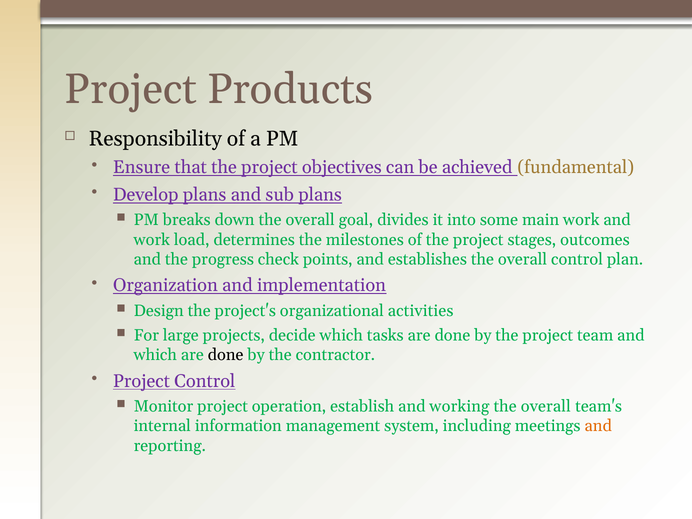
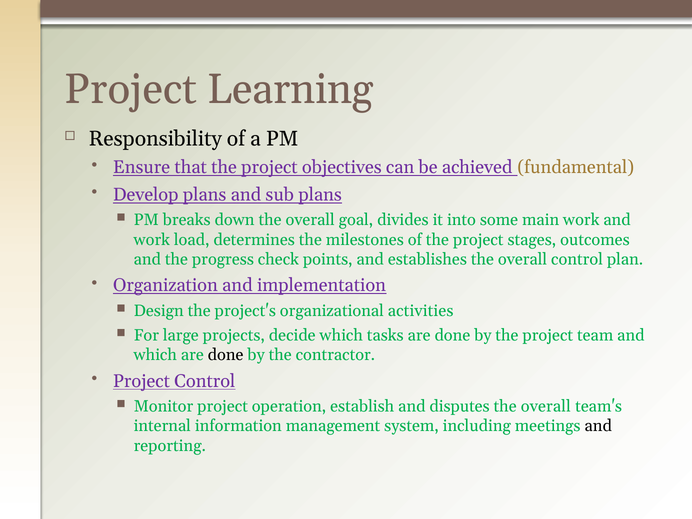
Products: Products -> Learning (290, 89)
working: working -> disputes (460, 406)
and colour: orange -> black (598, 426)
